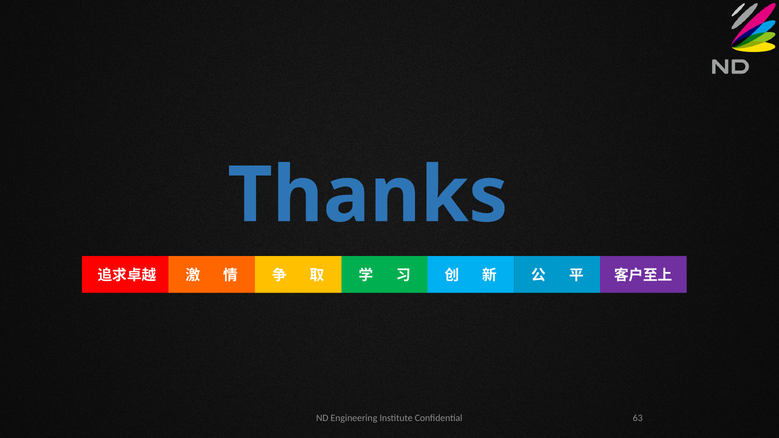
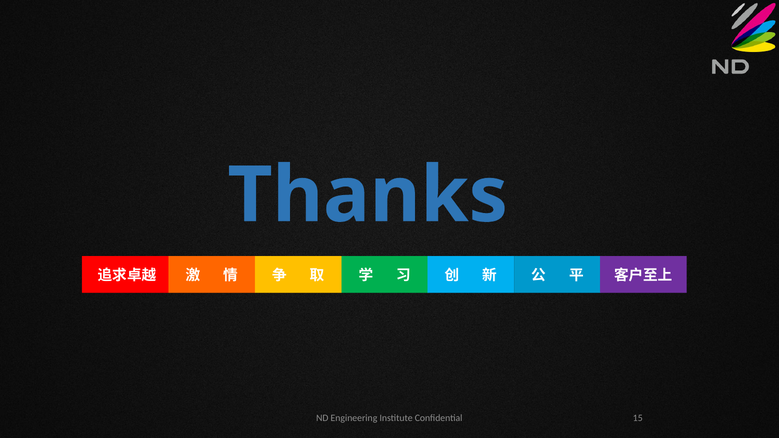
63: 63 -> 15 (638, 418)
